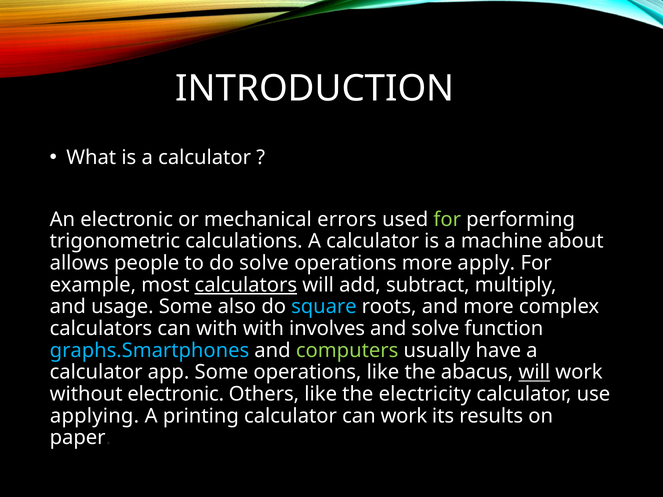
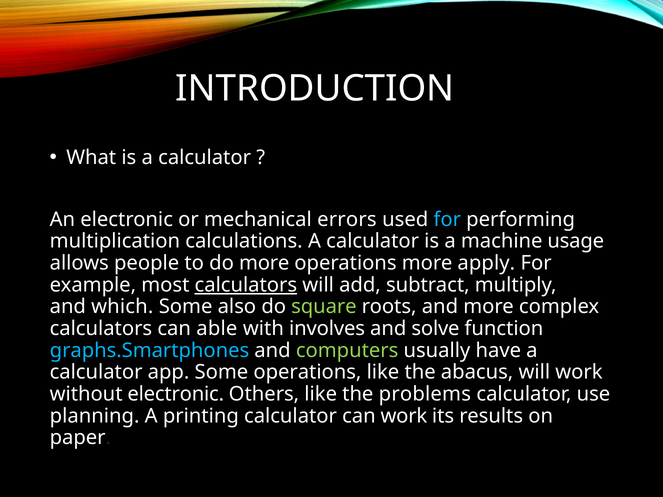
for colour: light green -> light blue (447, 220)
trigonometric: trigonometric -> multiplication (115, 241)
about: about -> usage (576, 241)
do solve: solve -> more (264, 263)
usage: usage -> which (122, 307)
square colour: light blue -> light green (324, 307)
can with: with -> able (217, 329)
will underline: present -> none (534, 372)
electricity: electricity -> problems (425, 394)
applying: applying -> planning (95, 416)
